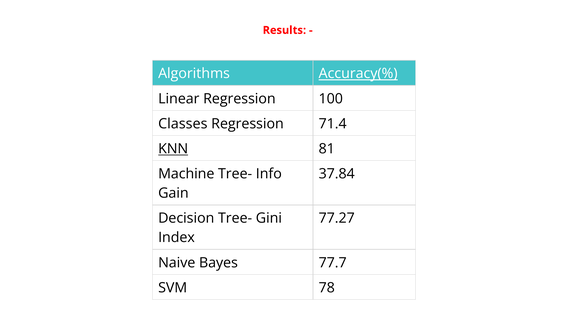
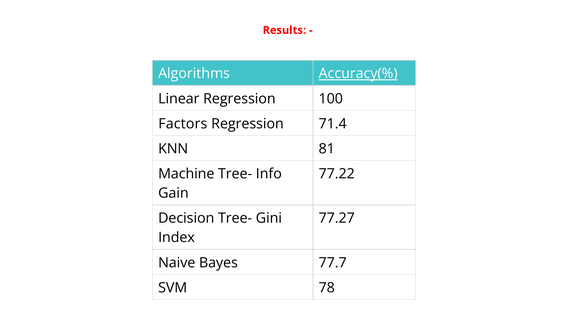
Classes: Classes -> Factors (183, 124)
KNN underline: present -> none (173, 149)
37.84: 37.84 -> 77.22 (337, 174)
